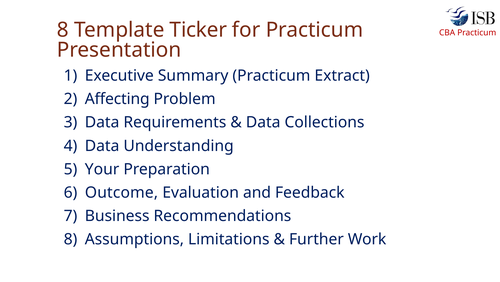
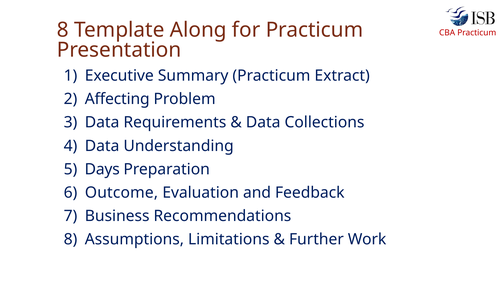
Ticker: Ticker -> Along (198, 30)
Your: Your -> Days (102, 169)
